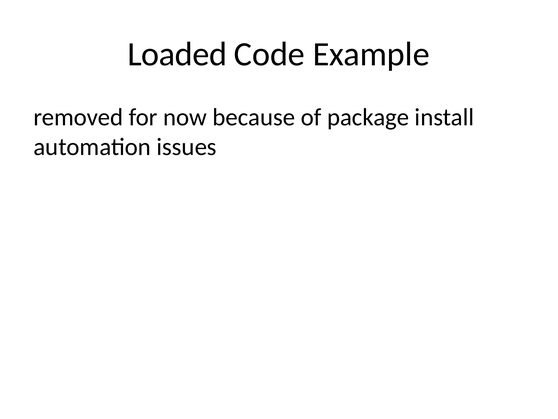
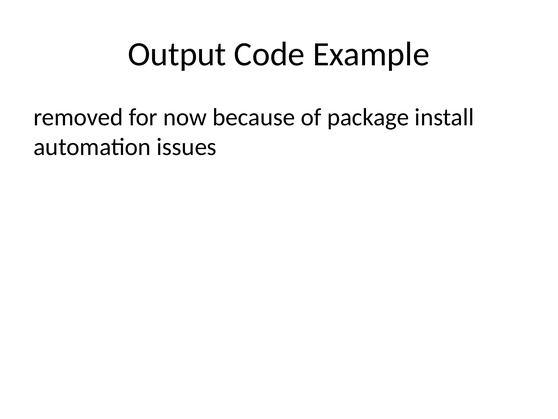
Loaded: Loaded -> Output (177, 54)
